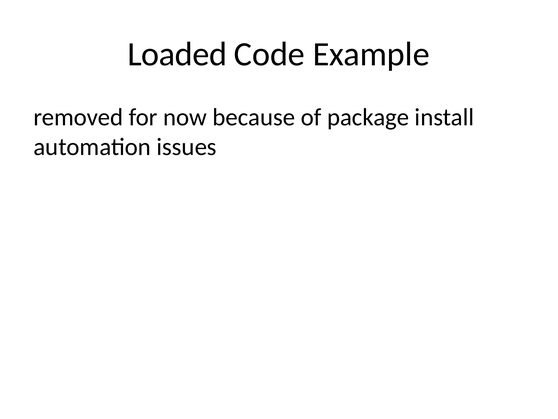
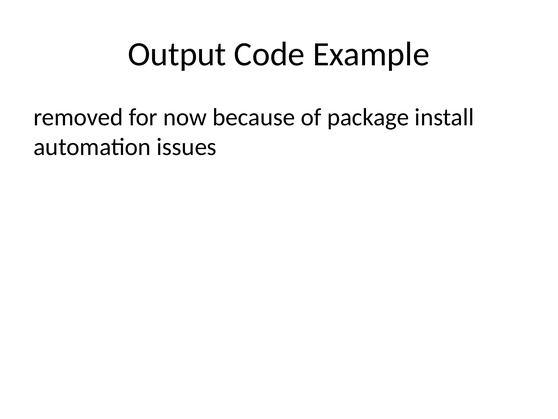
Loaded: Loaded -> Output (177, 54)
